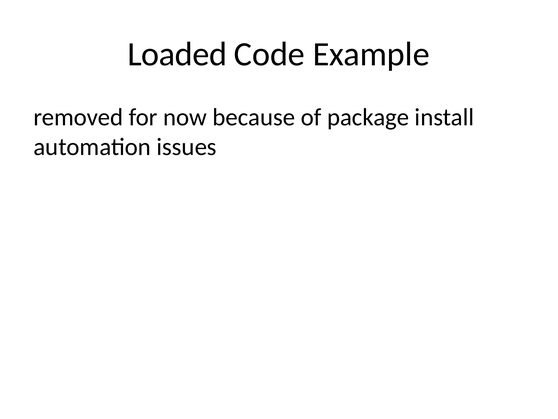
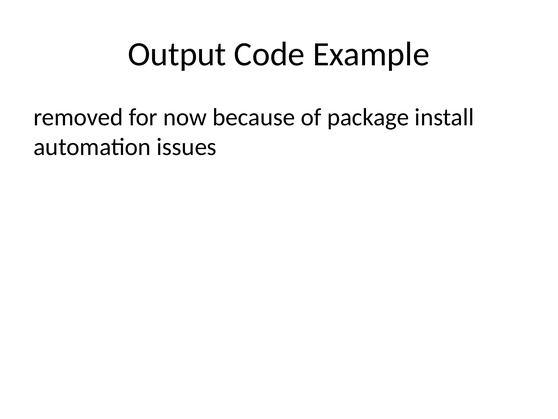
Loaded: Loaded -> Output (177, 54)
